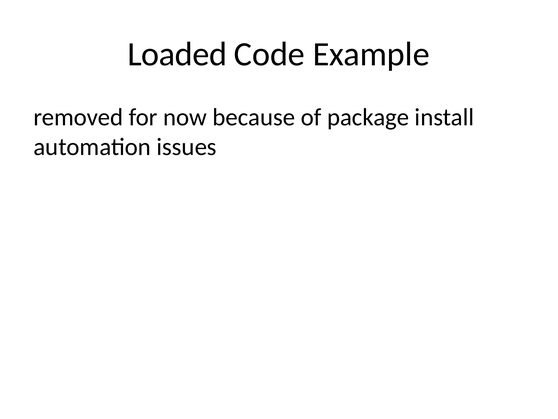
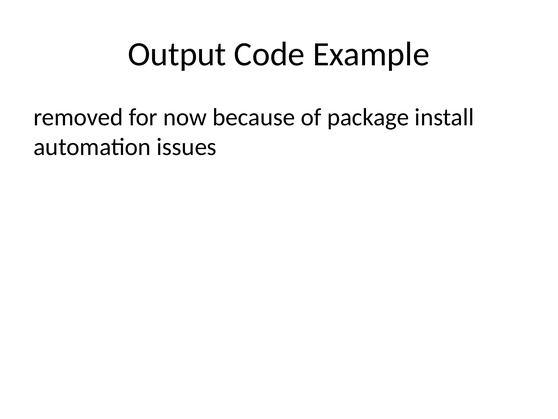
Loaded: Loaded -> Output (177, 54)
